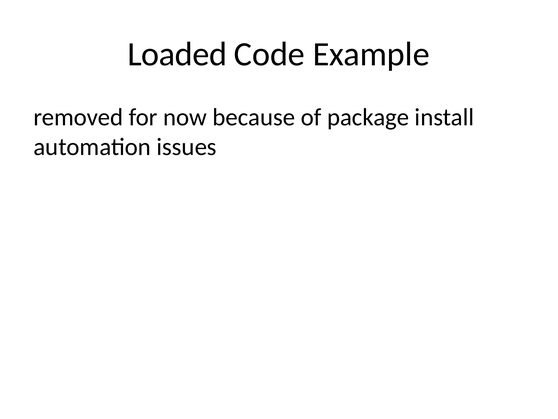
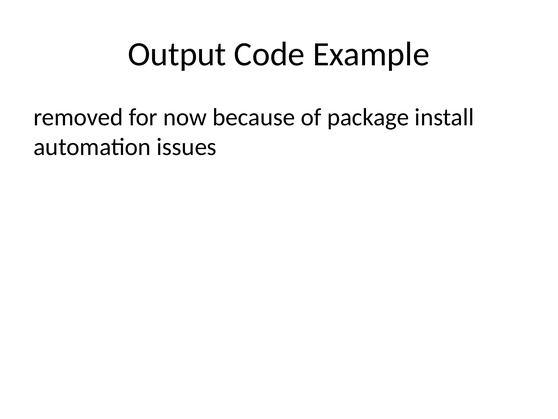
Loaded: Loaded -> Output (177, 54)
